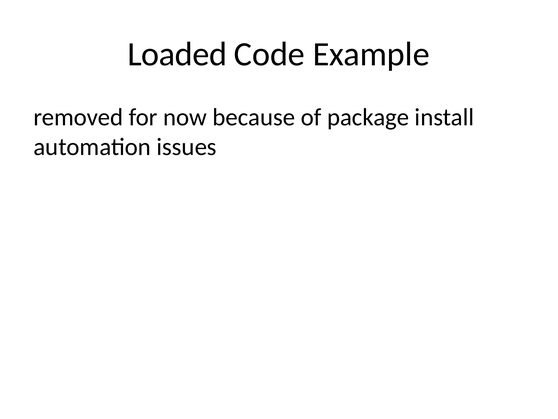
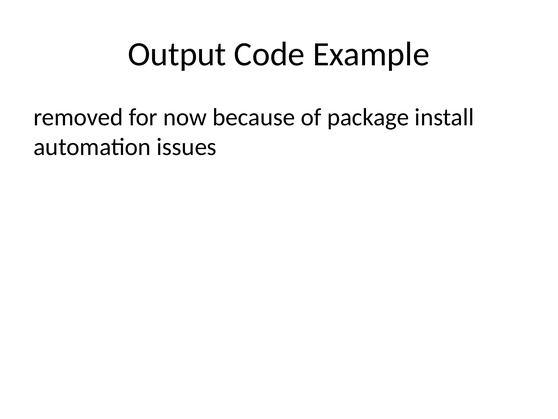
Loaded: Loaded -> Output (177, 54)
